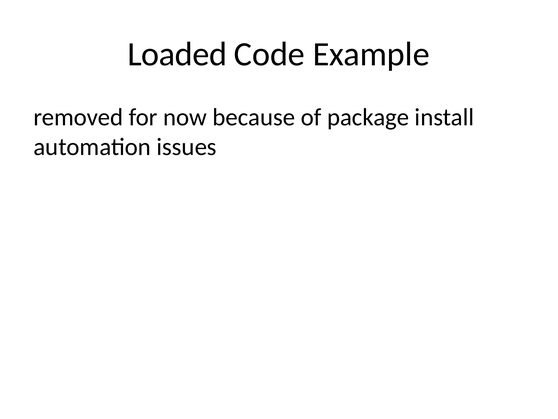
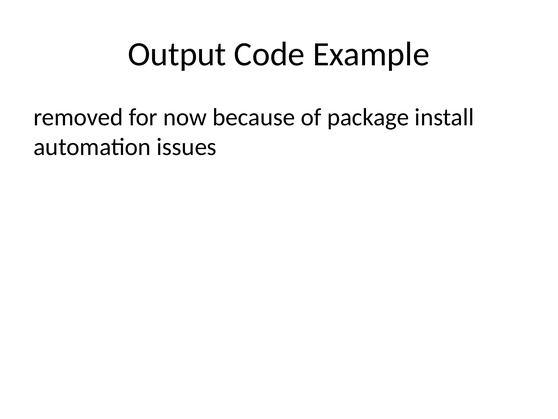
Loaded: Loaded -> Output (177, 54)
